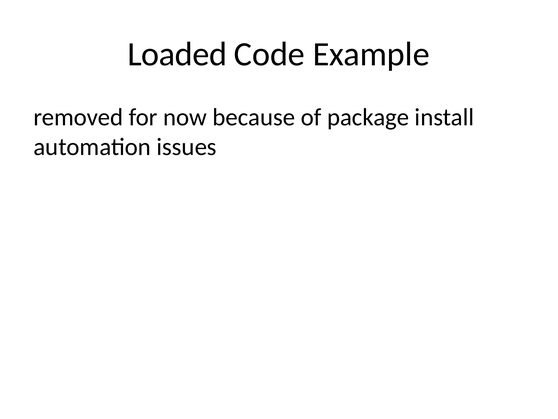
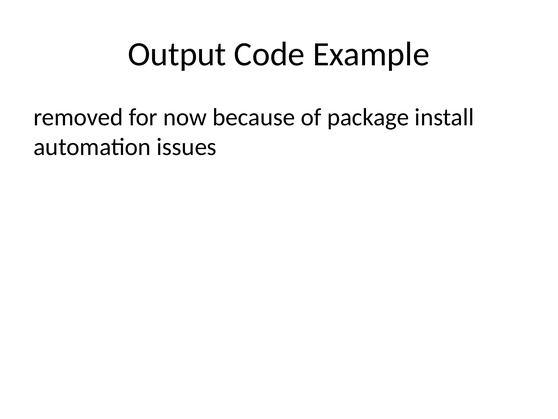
Loaded: Loaded -> Output (177, 54)
